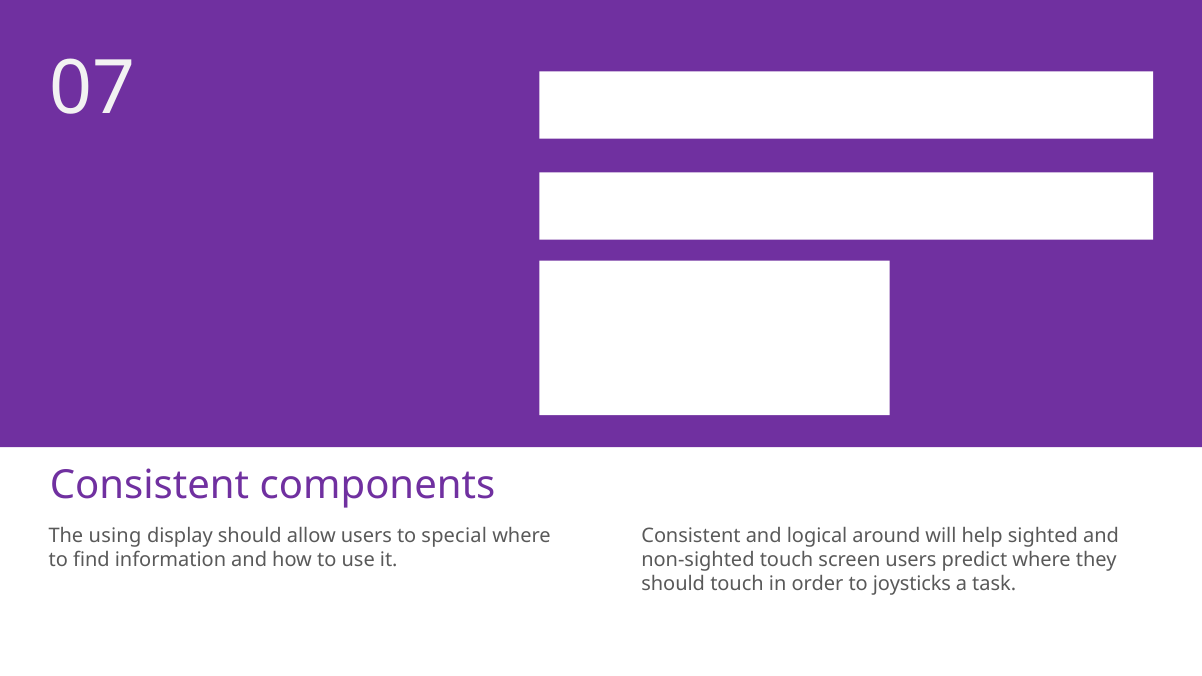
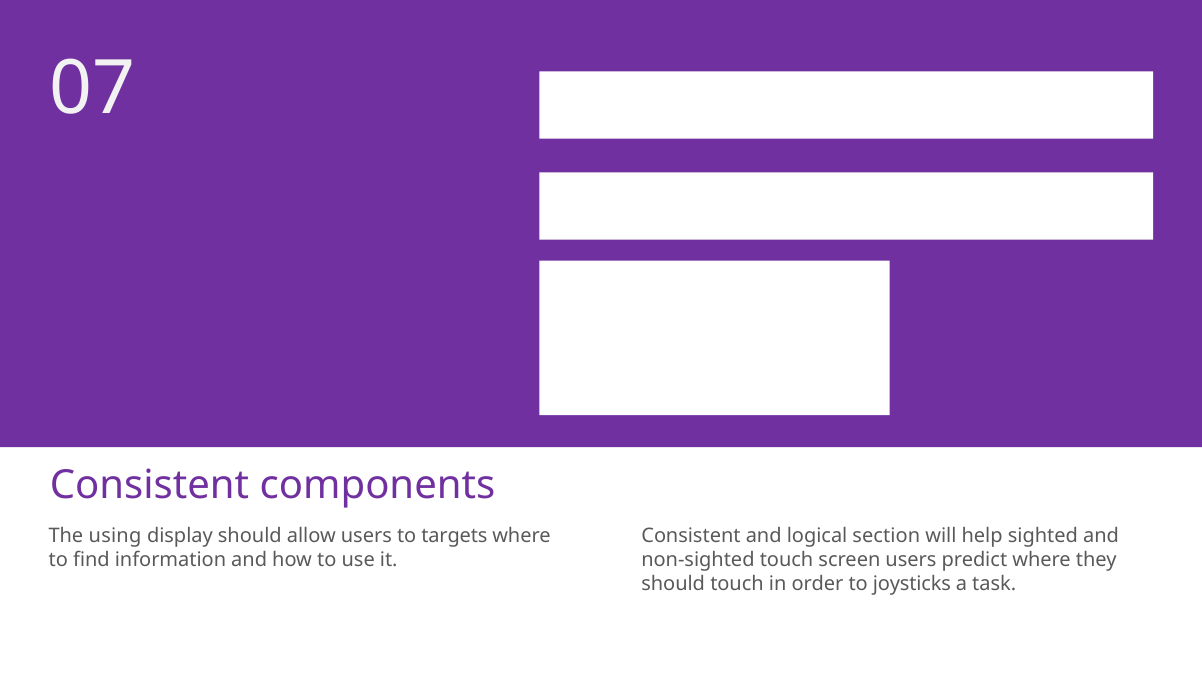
special: special -> targets (454, 536)
around: around -> section (886, 536)
